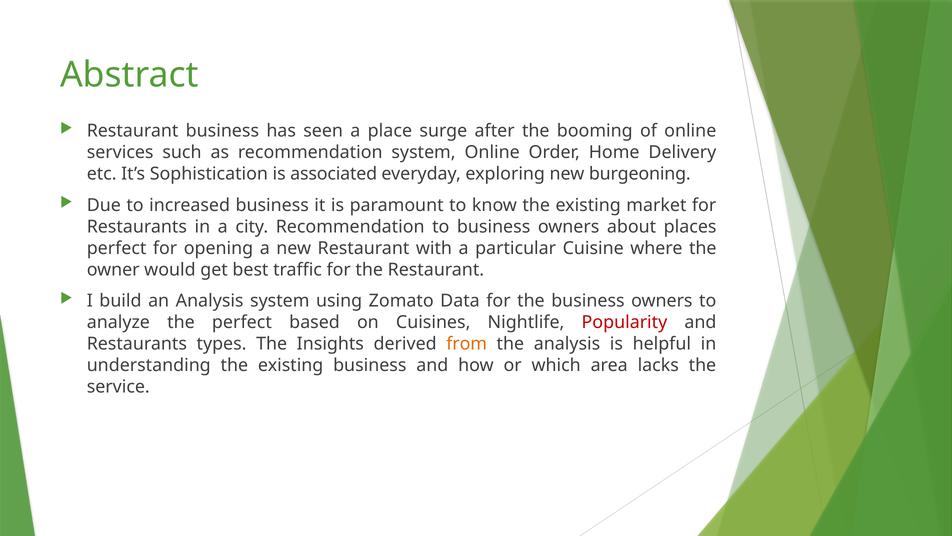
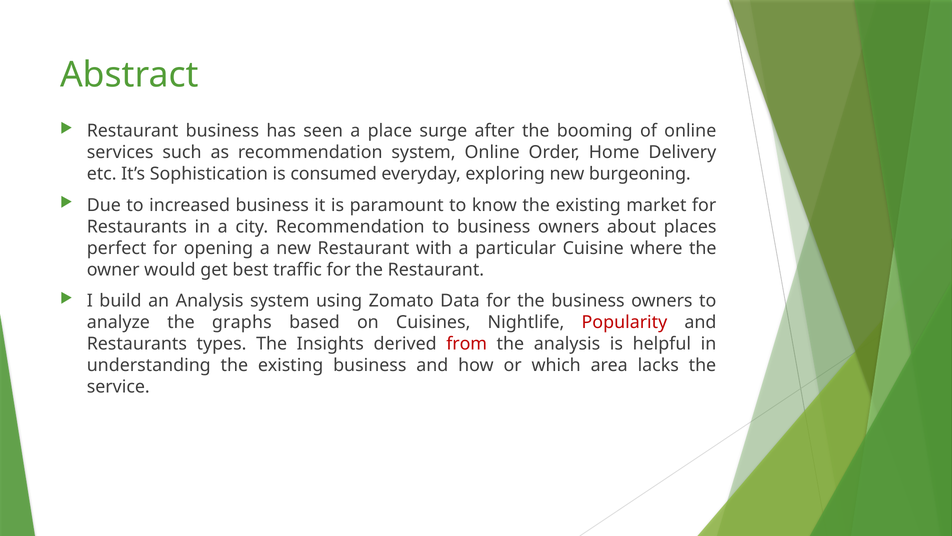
associated: associated -> consumed (334, 174)
the perfect: perfect -> graphs (242, 322)
from colour: orange -> red (467, 344)
